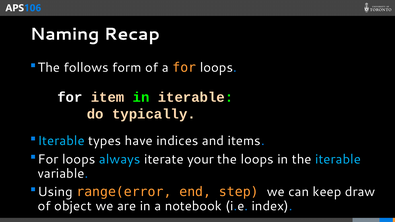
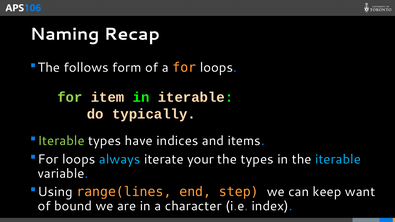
for colour: white -> light green (70, 97)
Iterable colour: light blue -> light green (61, 141)
the loops: loops -> types (257, 159)
range(error: range(error -> range(lines (124, 192)
draw: draw -> want (360, 192)
object: object -> bound (73, 206)
notebook: notebook -> character (193, 206)
